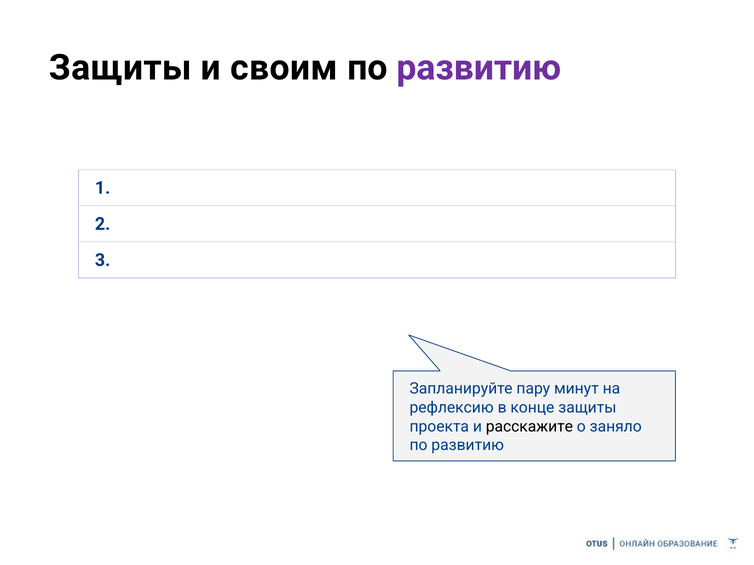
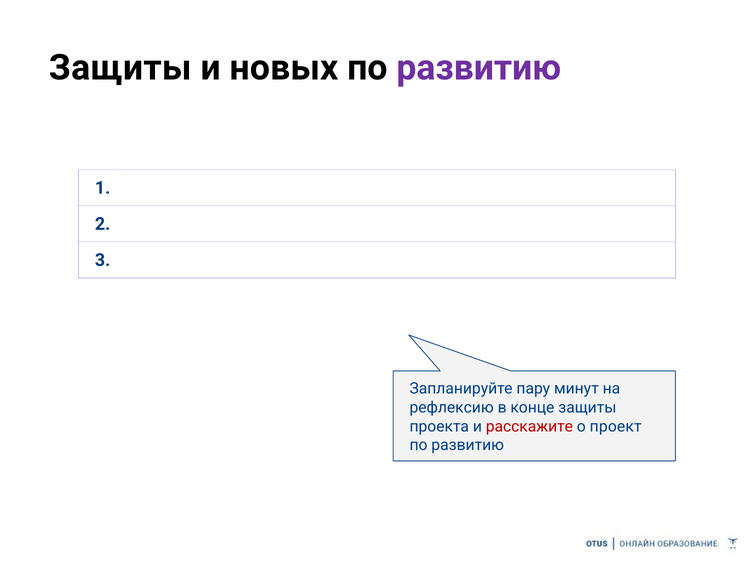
своим: своим -> новых (284, 68)
расскажите colour: black -> red (529, 427)
заняло: заняло -> проект (616, 427)
